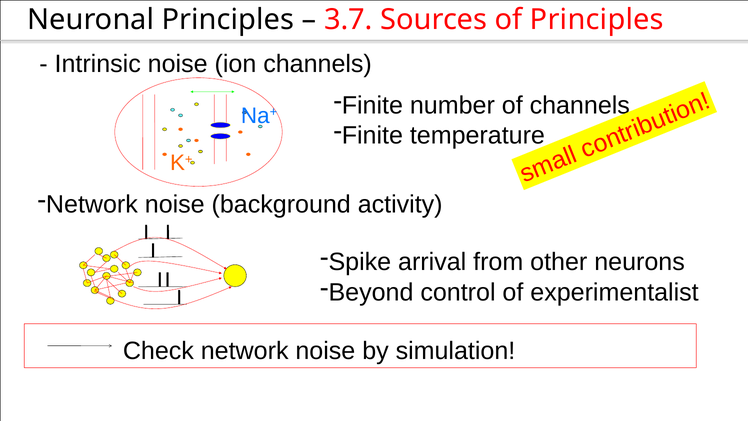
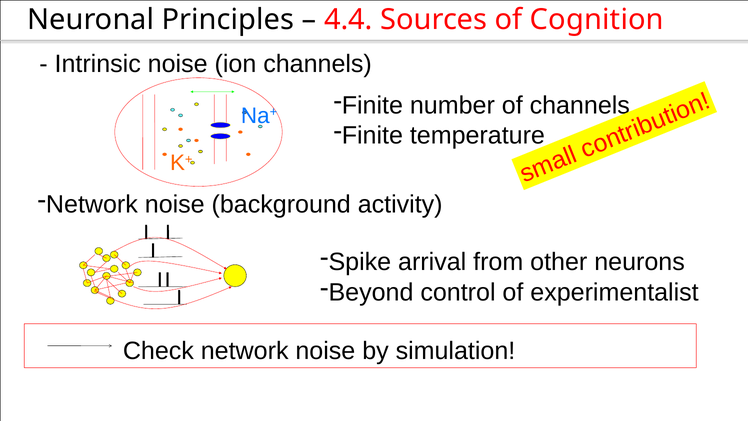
3.7: 3.7 -> 4.4 (348, 20)
of Principles: Principles -> Cognition (597, 20)
